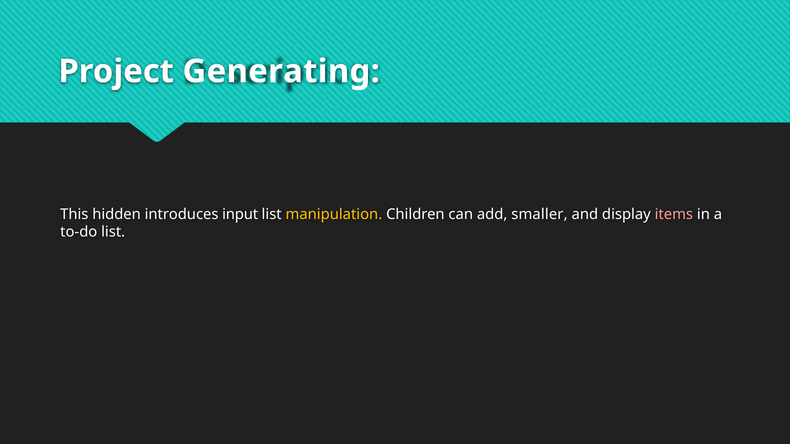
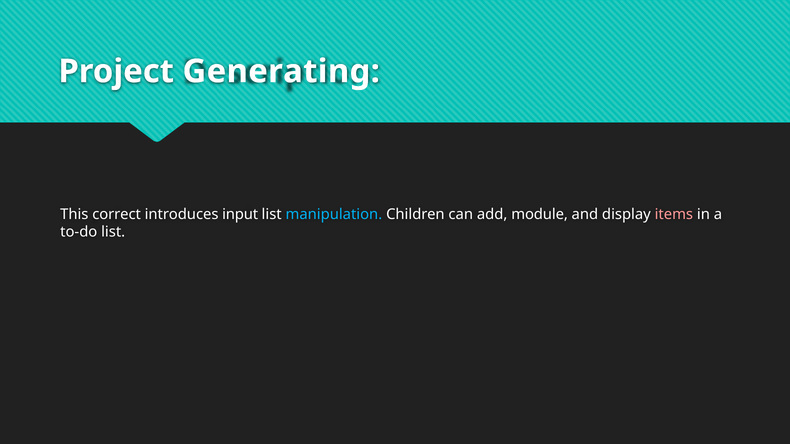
hidden: hidden -> correct (117, 214)
manipulation colour: yellow -> light blue (334, 214)
smaller: smaller -> module (540, 214)
